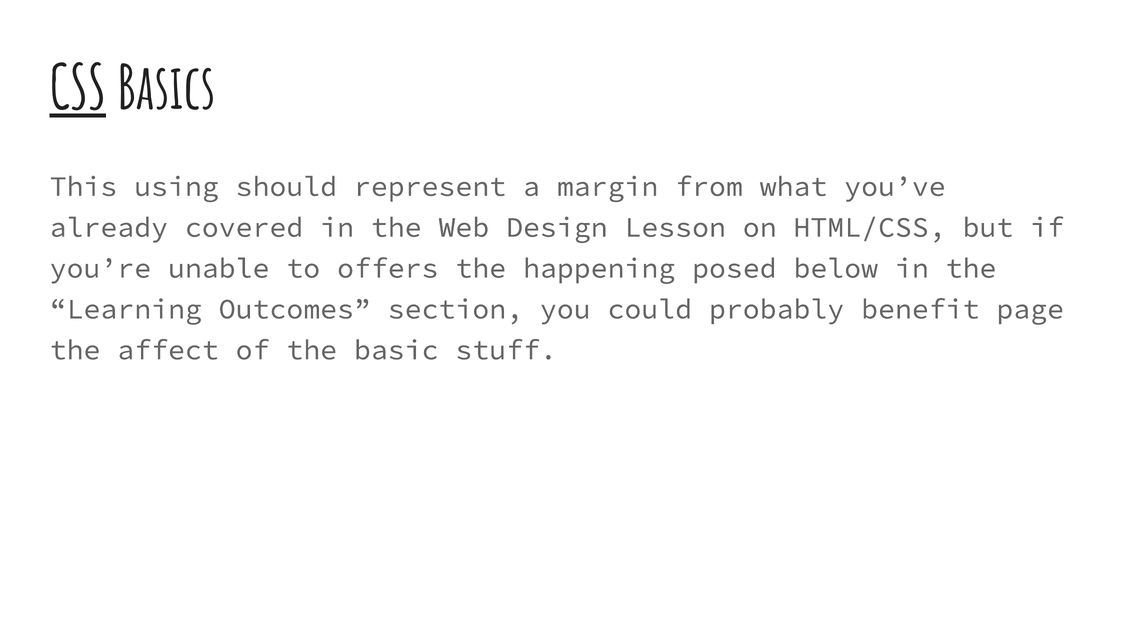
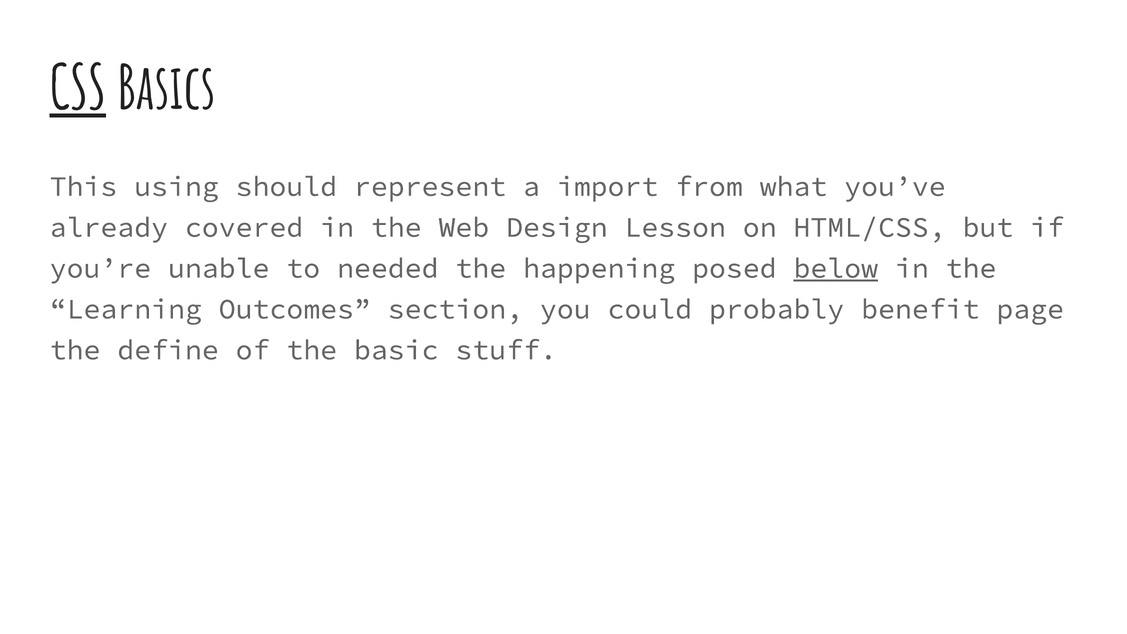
margin: margin -> import (608, 187)
offers: offers -> needed (388, 268)
below underline: none -> present (836, 268)
affect: affect -> define (168, 350)
